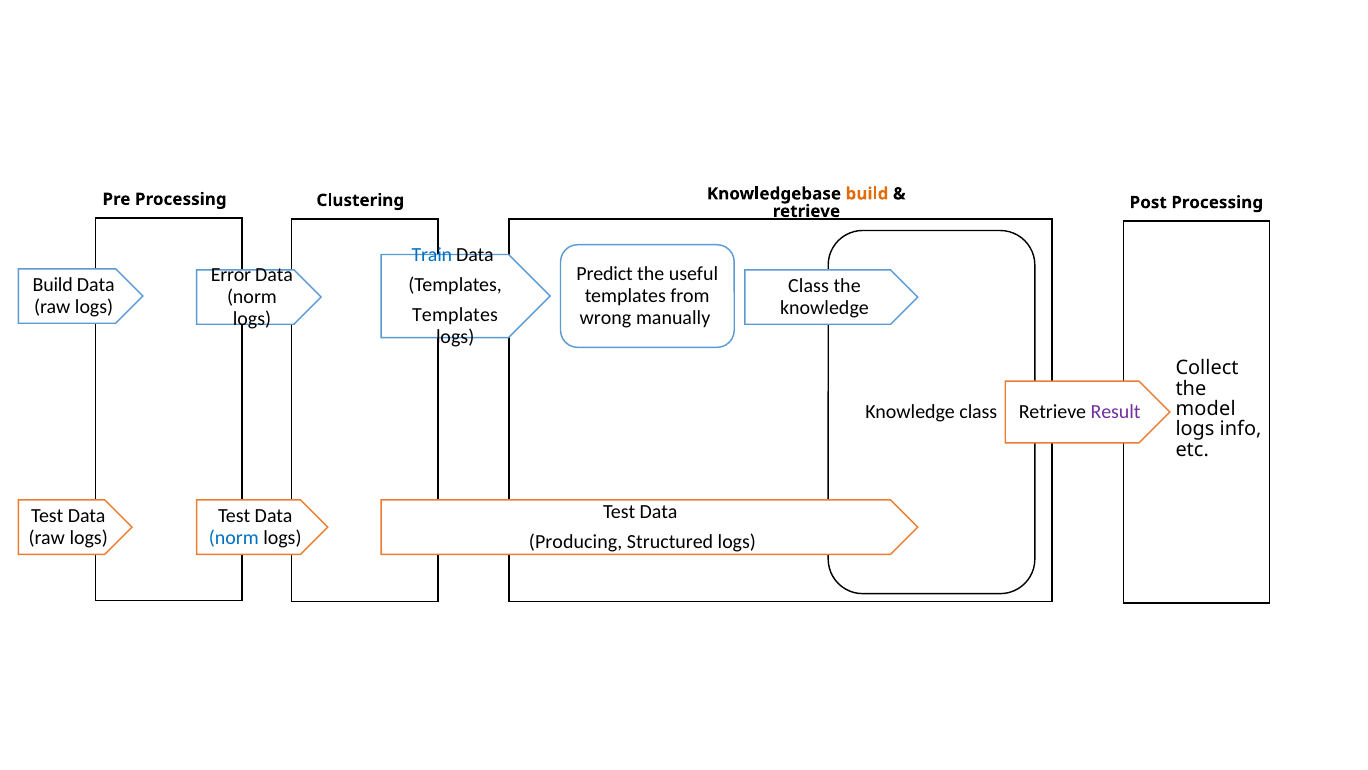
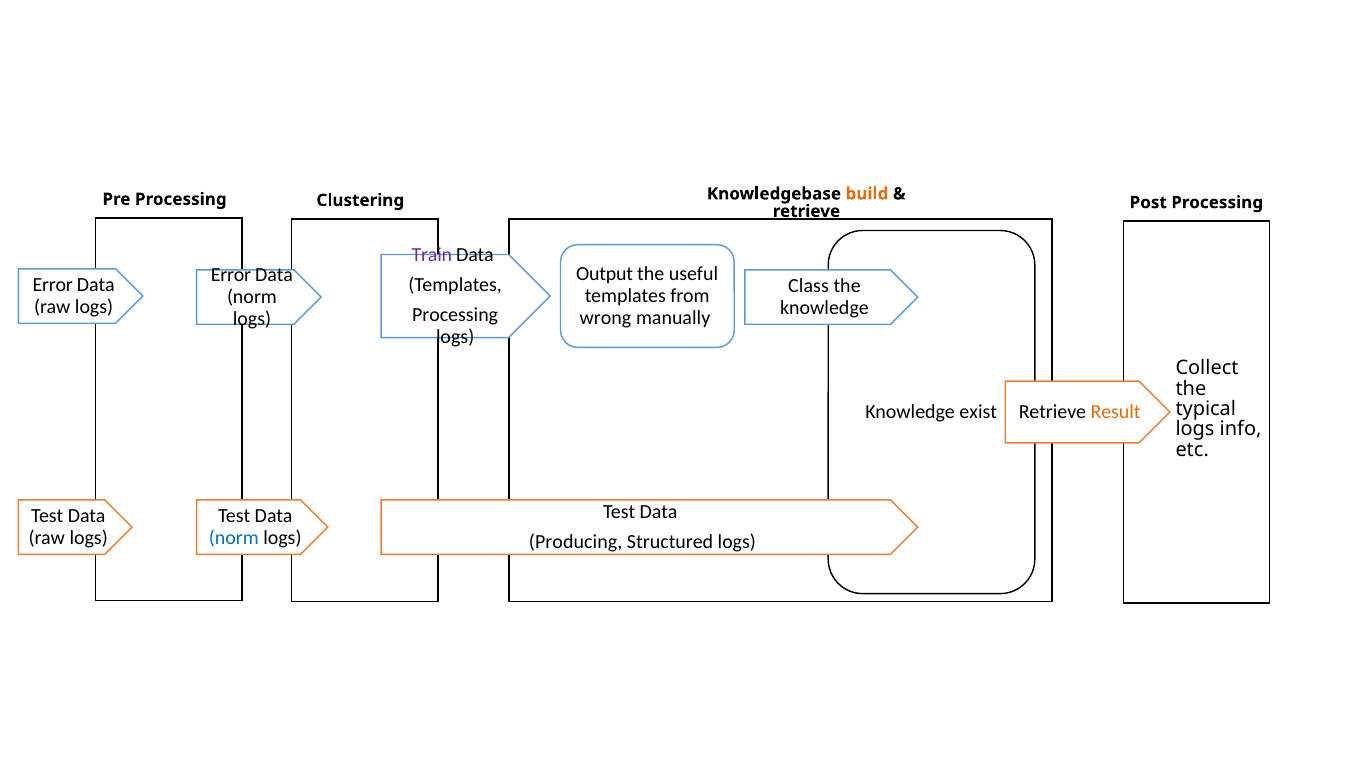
Train colour: blue -> purple (432, 255)
Predict: Predict -> Output (605, 274)
Build: Build -> Error (53, 285)
Templates: Templates -> Processing (455, 315)
model: model -> typical (1206, 409)
Knowledge class: class -> exist (978, 412)
Result colour: purple -> orange (1116, 412)
